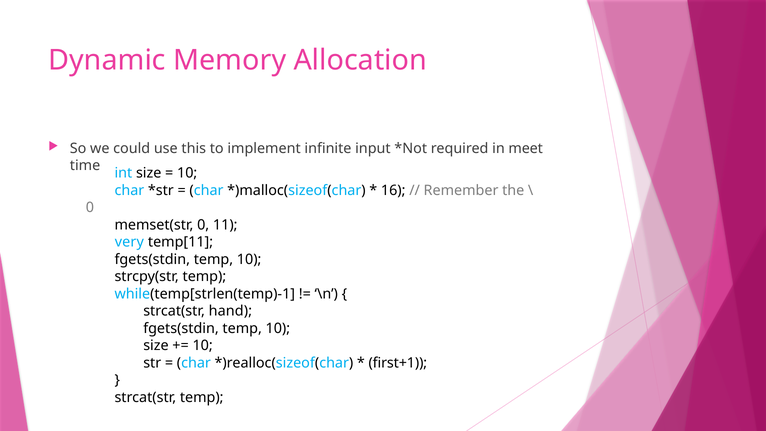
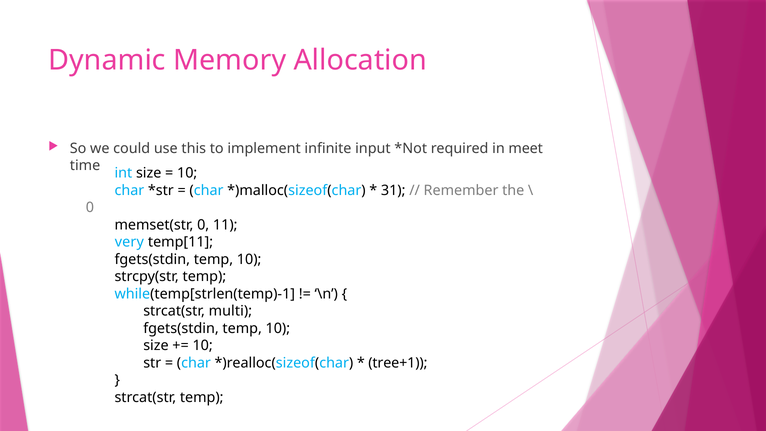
16: 16 -> 31 (393, 190)
hand: hand -> multi (230, 311)
first+1: first+1 -> tree+1 (398, 363)
